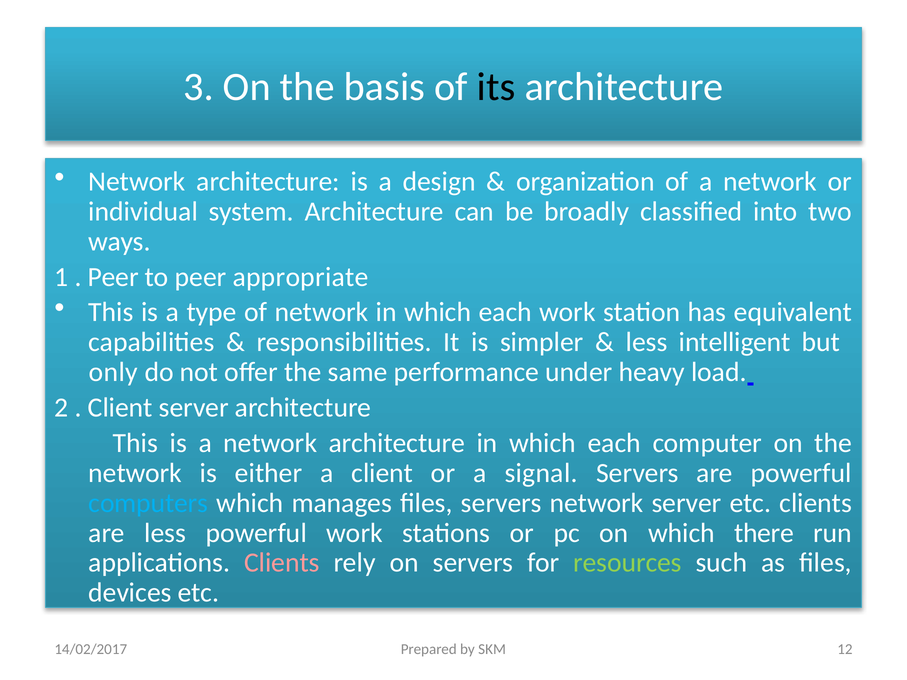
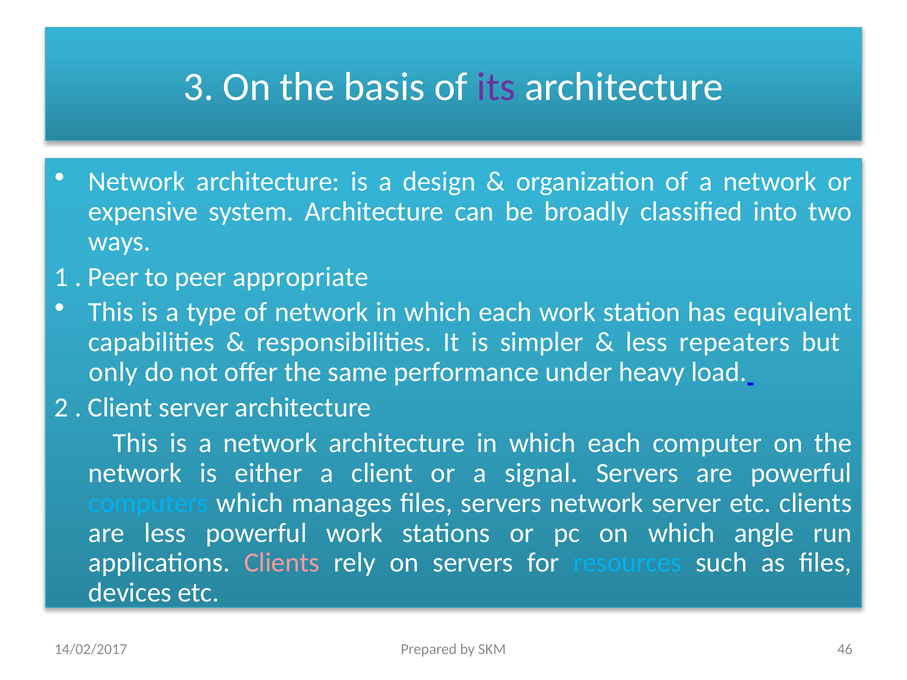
its colour: black -> purple (496, 87)
individual: individual -> expensive (143, 212)
intelligent: intelligent -> repeaters (735, 342)
there: there -> angle (764, 533)
resources colour: light green -> light blue (627, 563)
12: 12 -> 46 (845, 649)
